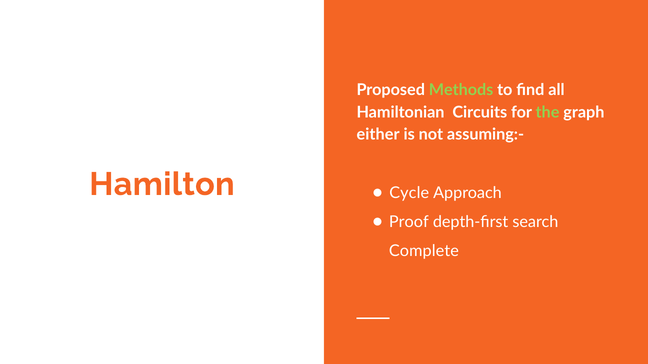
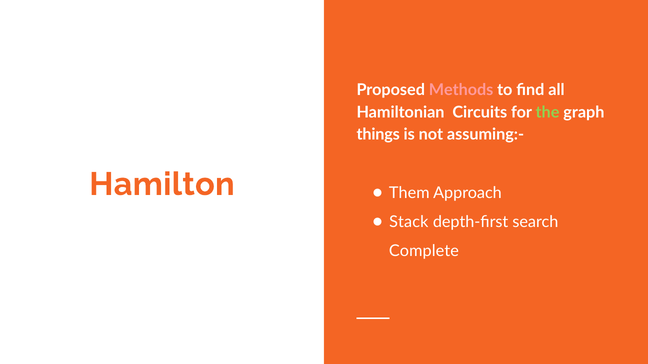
Methods colour: light green -> pink (461, 90)
either: either -> things (378, 135)
Cycle: Cycle -> Them (409, 193)
Proof: Proof -> Stack (409, 222)
